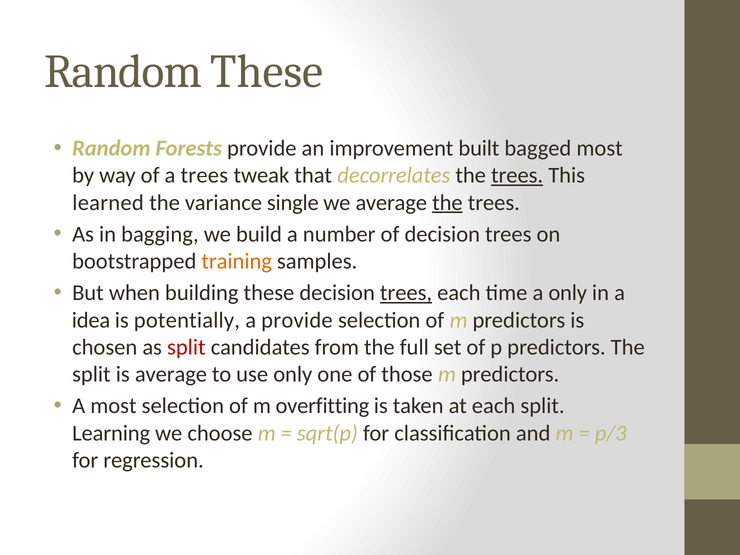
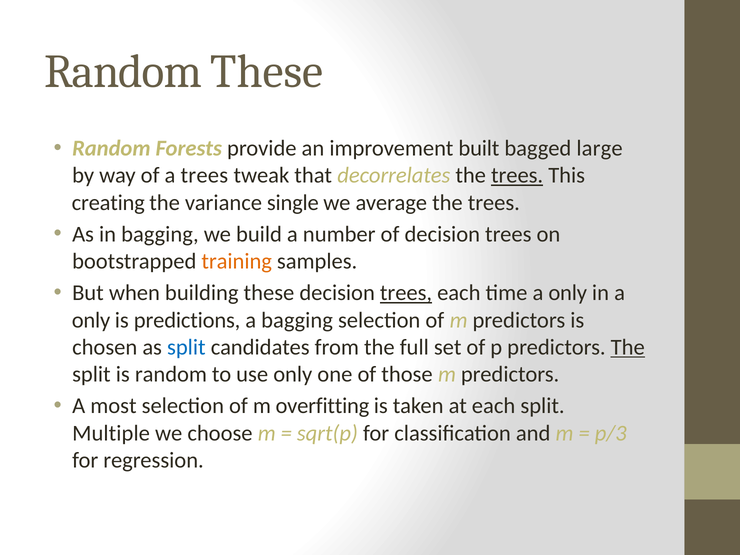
bagged most: most -> large (600, 148)
learned: learned -> creating (108, 203)
the underline: present -> none (447, 203)
idea: idea -> only (91, 320)
potentially: potentially -> predictions (187, 320)
a provide: provide -> bagging (297, 320)
split colour: red -> blue (186, 347)
The underline: none -> present (628, 347)
is average: average -> random (171, 374)
Learning: Learning -> Multiple (111, 433)
